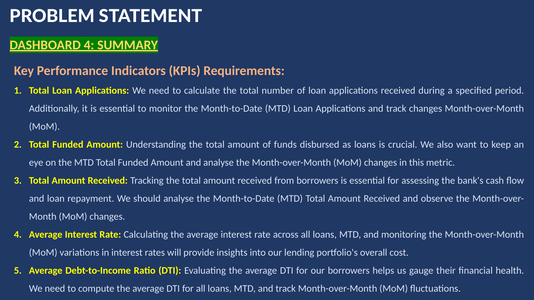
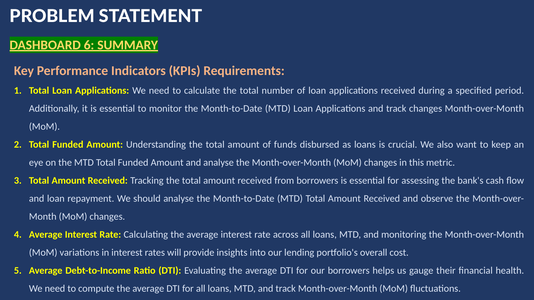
DASHBOARD 4: 4 -> 6 (89, 45)
